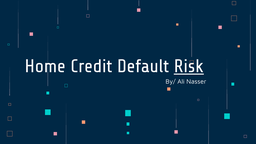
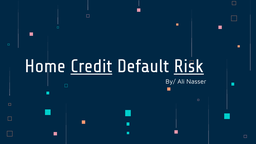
Credit underline: none -> present (91, 66)
